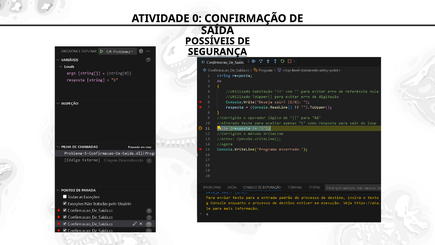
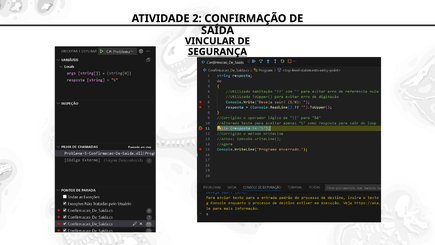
0: 0 -> 2 (197, 18)
POSSÍVEIS: POSSÍVEIS -> VINCULAR (210, 41)
